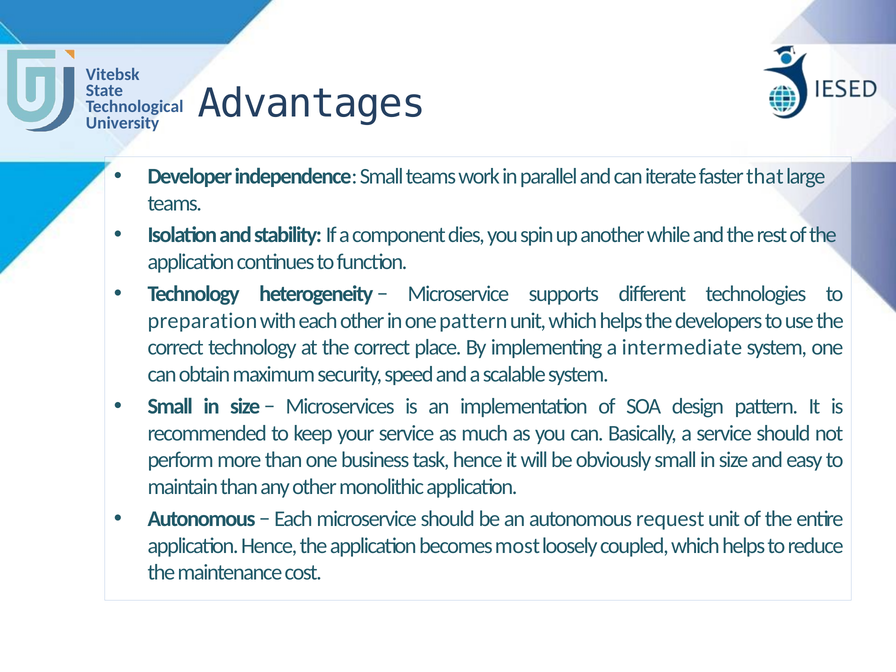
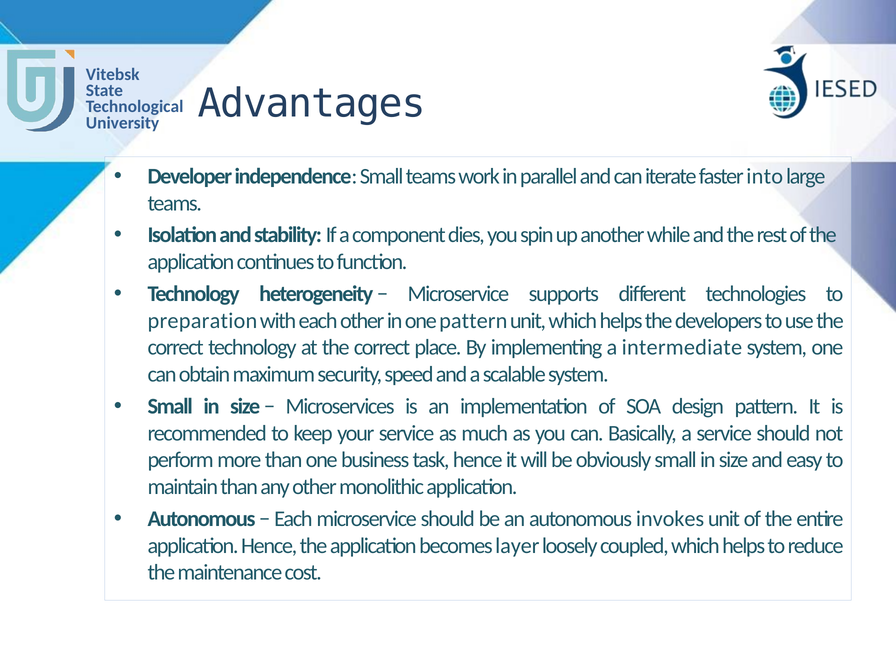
that: that -> into (765, 176)
request: request -> invokes (670, 519)
most: most -> layer (517, 546)
